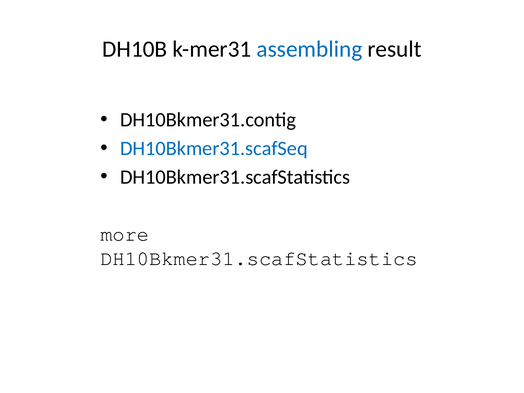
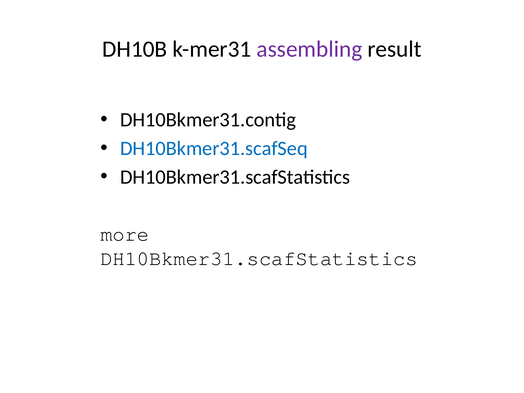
assembling colour: blue -> purple (309, 49)
